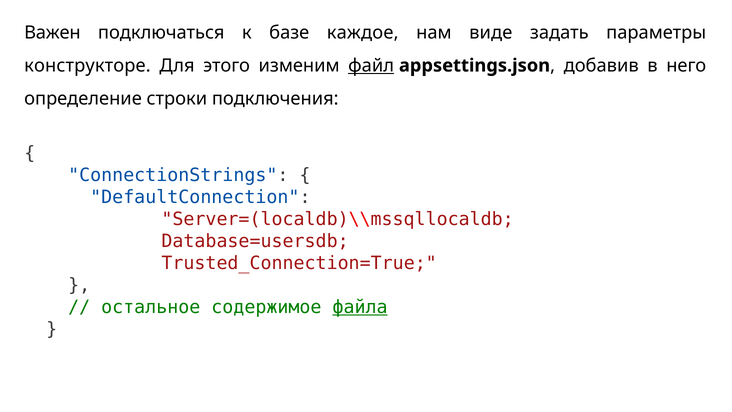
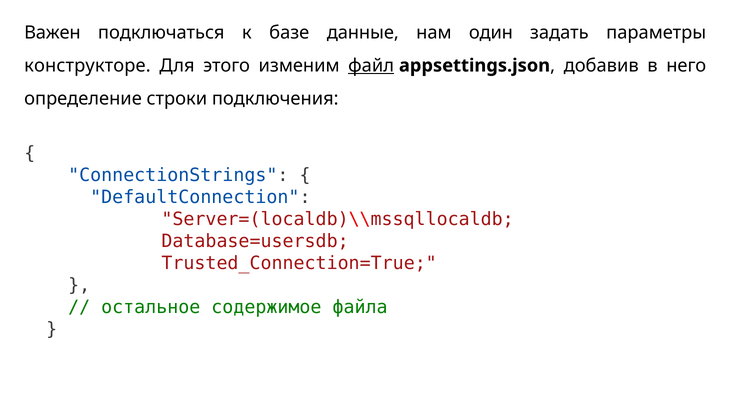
каждое: каждое -> данные (363, 33)
виде: виде -> один (491, 33)
файла underline: present -> none (360, 307)
